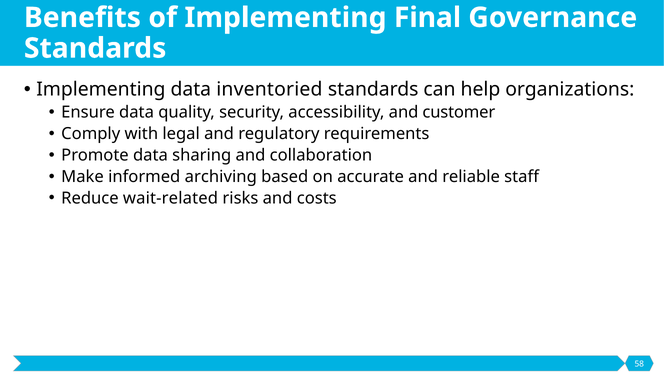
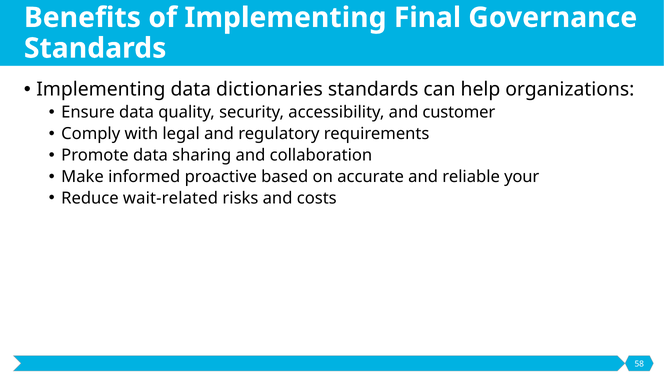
inventoried: inventoried -> dictionaries (269, 89)
archiving: archiving -> proactive (221, 176)
staff: staff -> your (522, 176)
